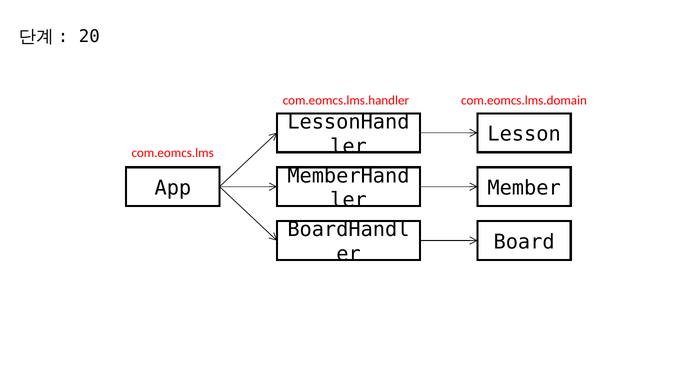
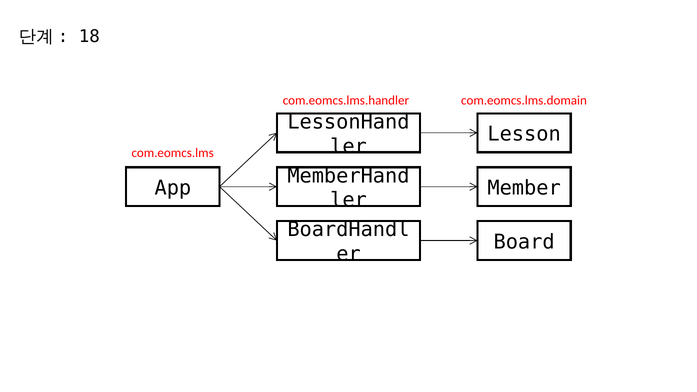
20: 20 -> 18 (89, 37)
